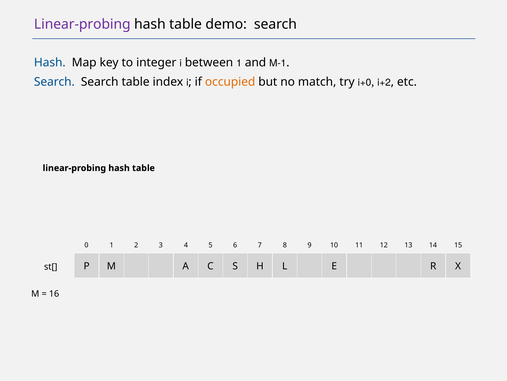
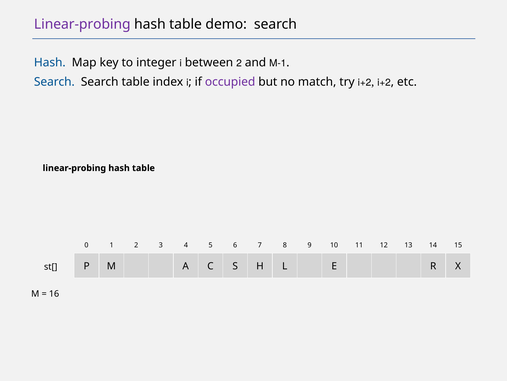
between 1: 1 -> 2 (239, 63)
occupied colour: orange -> purple (230, 82)
try i+0: i+0 -> i+2 (364, 82)
